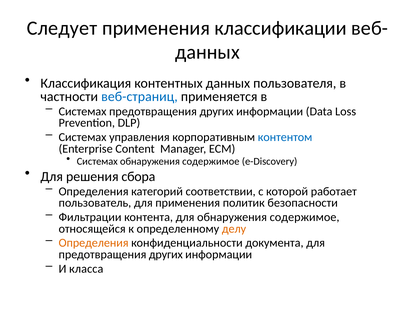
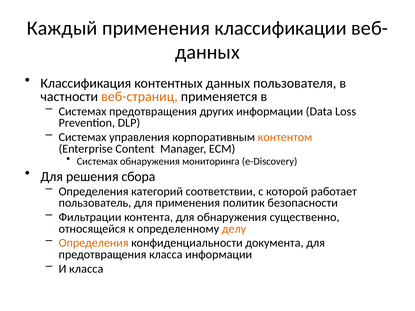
Следует: Следует -> Каждый (62, 28)
веб-страниц colour: blue -> orange (139, 97)
контентом colour: blue -> orange (285, 137)
Системах обнаружения содержимое: содержимое -> мониторинга (211, 162)
для обнаружения содержимое: содержимое -> существенно (305, 217)
других: других -> класса (166, 255)
